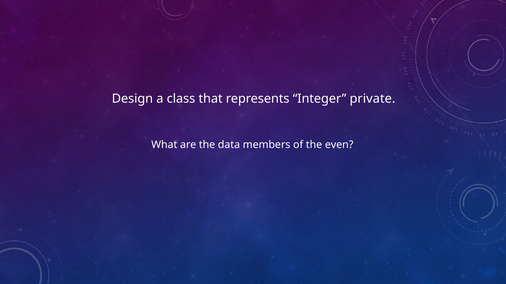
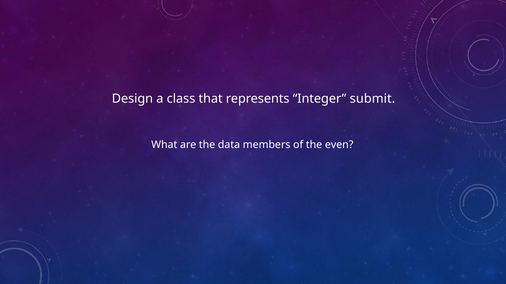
private: private -> submit (372, 99)
